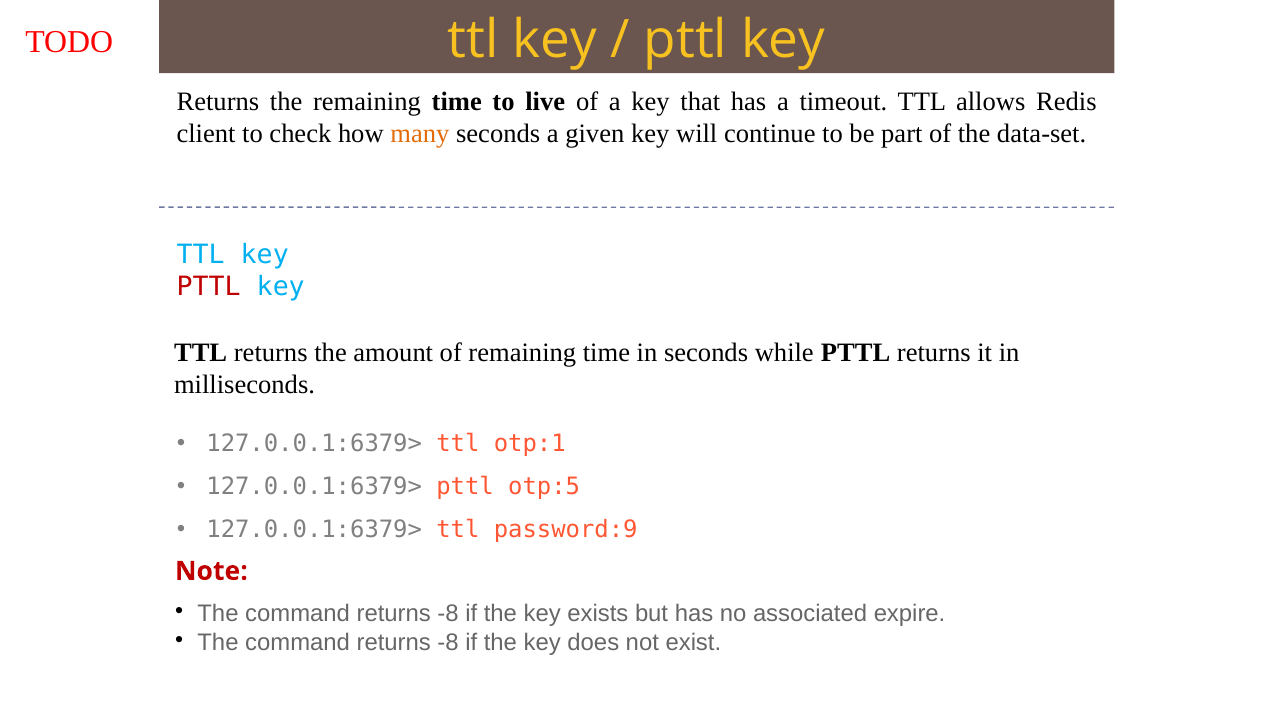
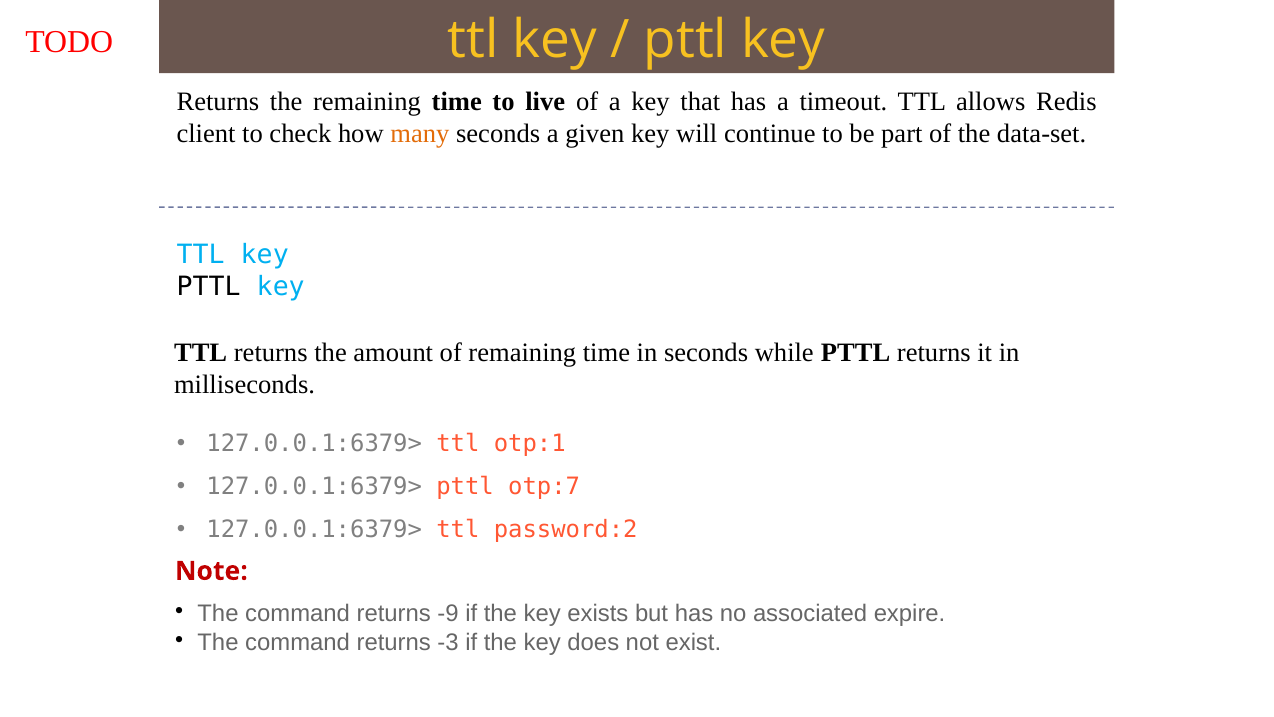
PTTL colour: red -> black (209, 286)
otp:5: otp:5 -> otp:7 (544, 487)
password:9: password:9 -> password:2 (566, 530)
-8: -8 -> -9 (448, 614)
-8: -8 -> -3 (448, 642)
